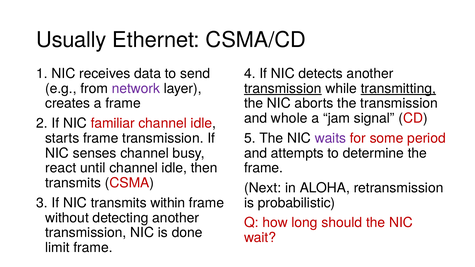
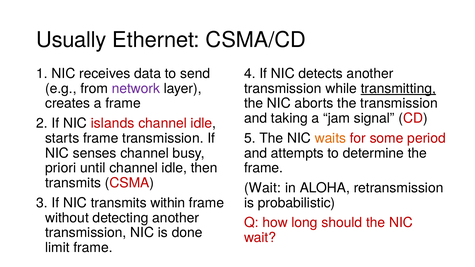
transmission underline: present -> none (283, 89)
whole: whole -> taking (289, 118)
familiar: familiar -> islands (113, 123)
waits colour: purple -> orange (330, 138)
react: react -> priori (61, 168)
Next: Next -> Wait (263, 188)
